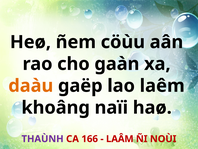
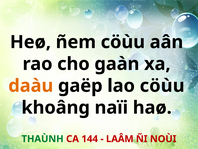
lao laêm: laêm -> cöùu (162, 86)
THAÙNH colour: purple -> green (43, 138)
166: 166 -> 144 (90, 138)
